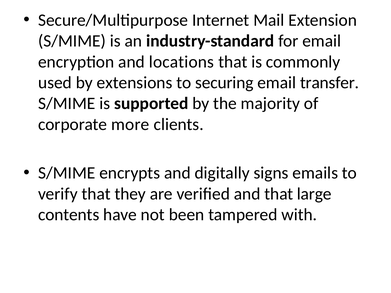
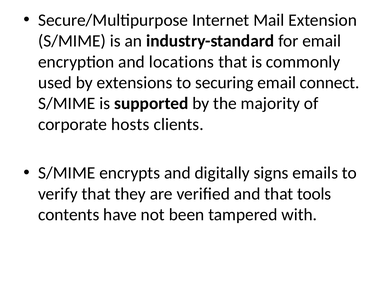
transfer: transfer -> connect (330, 83)
more: more -> hosts (130, 124)
large: large -> tools (314, 194)
